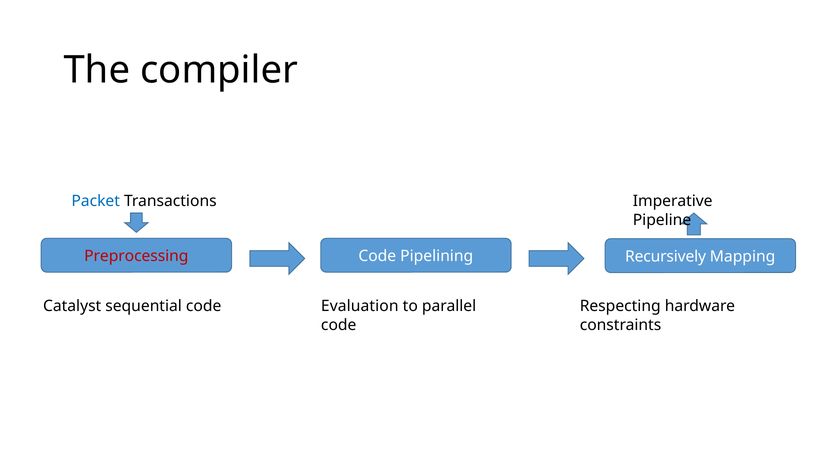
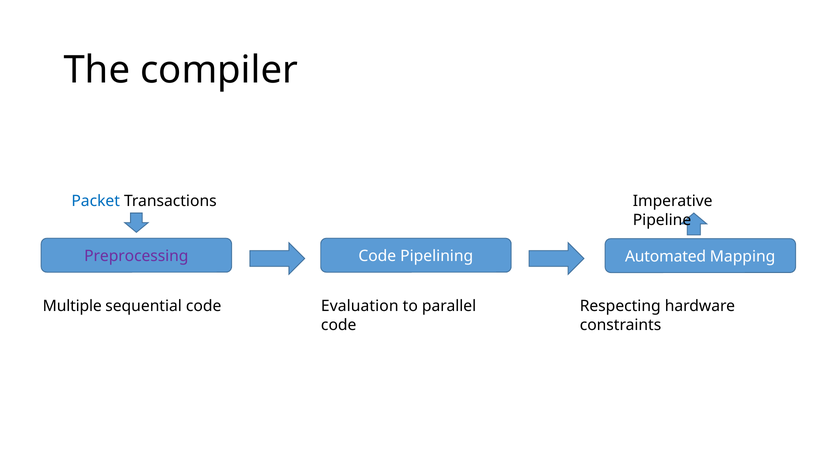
Preprocessing colour: red -> purple (136, 256)
Recursively: Recursively -> Automated (666, 256)
Catalyst: Catalyst -> Multiple (72, 306)
